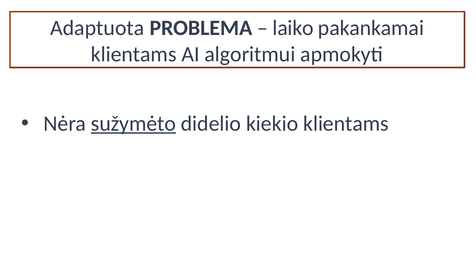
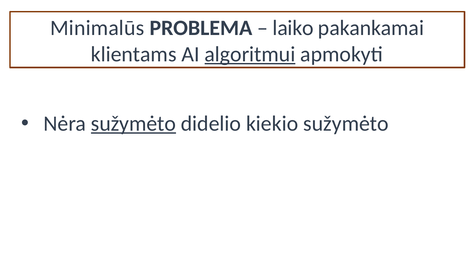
Adaptuota: Adaptuota -> Minimalūs (97, 28)
algoritmui underline: none -> present (250, 54)
kiekio klientams: klientams -> sužymėto (346, 124)
